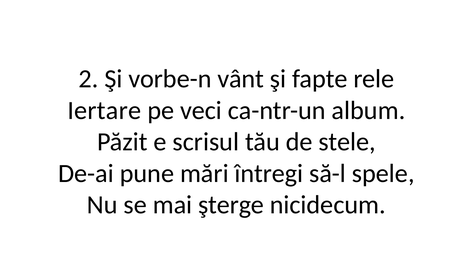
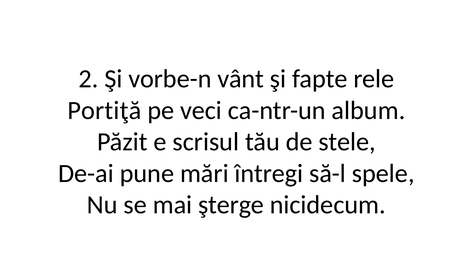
Iertare: Iertare -> Portiţă (104, 110)
